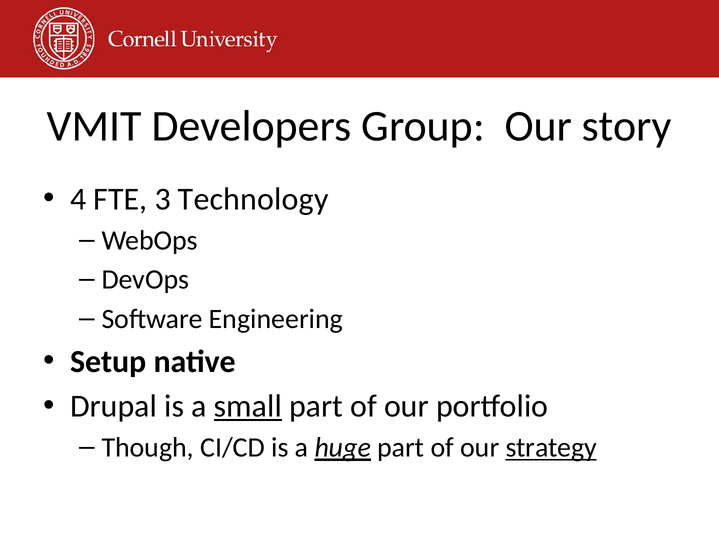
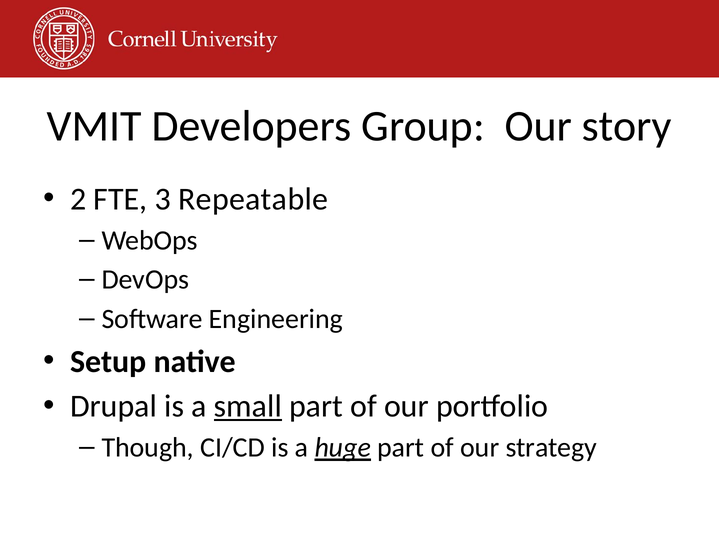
4: 4 -> 2 (78, 199)
Technology: Technology -> Repeatable (253, 199)
strategy underline: present -> none (551, 447)
